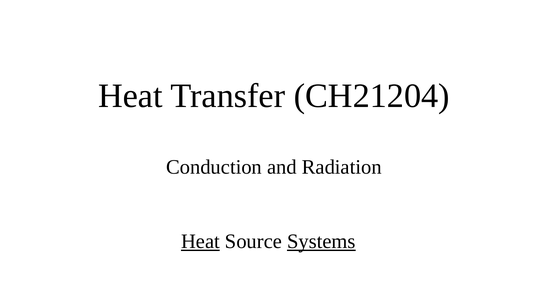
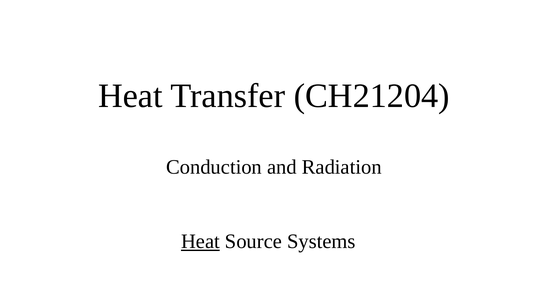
Systems underline: present -> none (321, 242)
